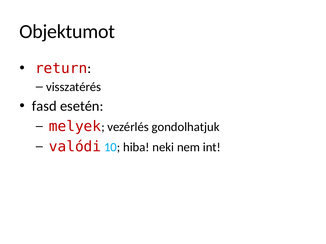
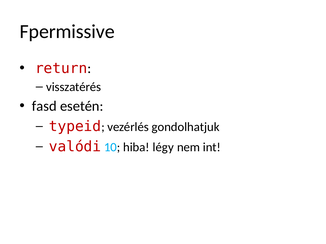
Objektumot: Objektumot -> Fpermissive (67, 32)
melyek: melyek -> typeid (75, 127)
neki: neki -> légy (163, 148)
